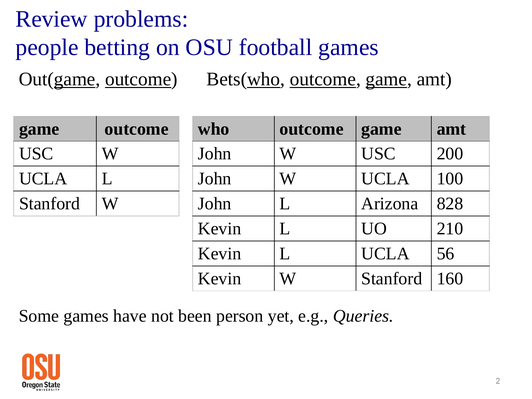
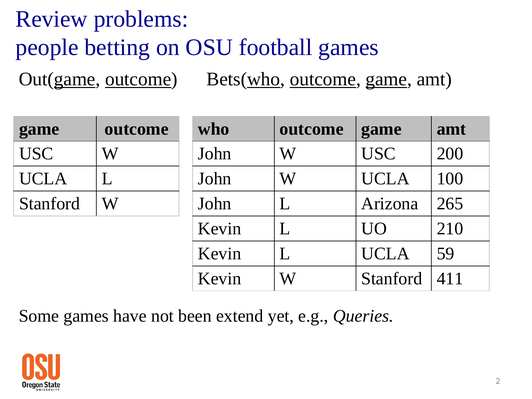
828: 828 -> 265 (450, 204)
56: 56 -> 59 (446, 254)
160: 160 -> 411 (450, 278)
person: person -> extend (240, 316)
